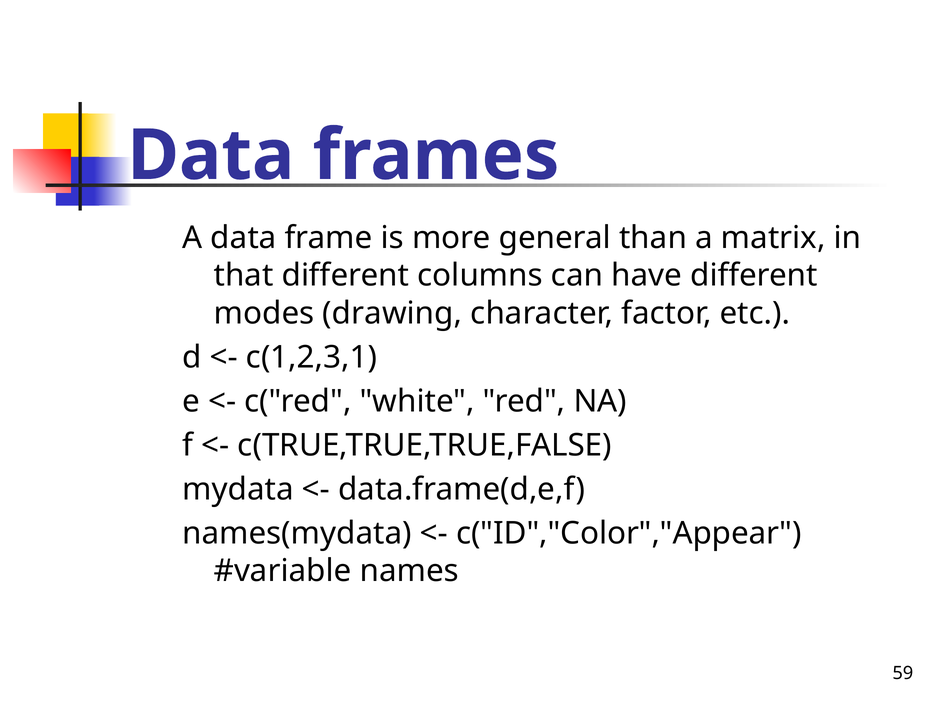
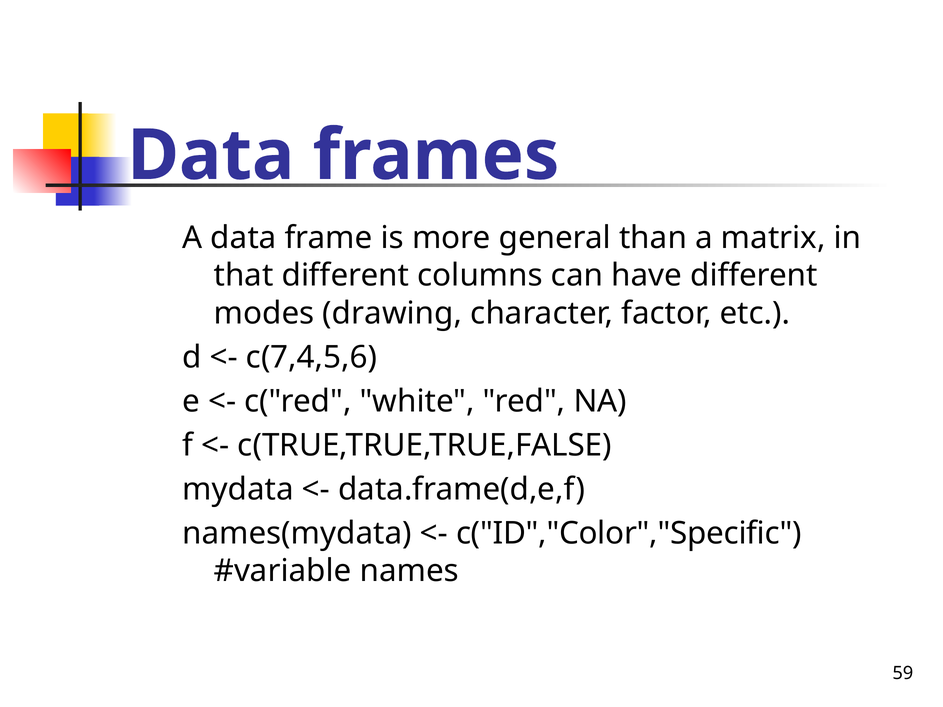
c(1,2,3,1: c(1,2,3,1 -> c(7,4,5,6 (312, 357)
c("ID","Color","Appear: c("ID","Color","Appear -> c("ID","Color","Specific (629, 533)
